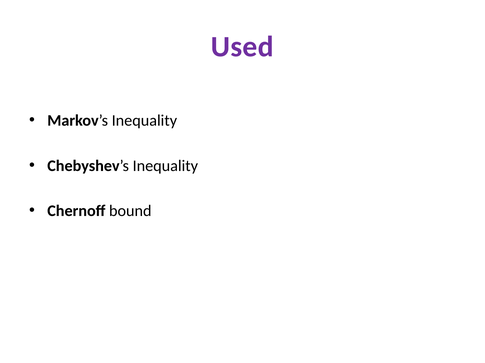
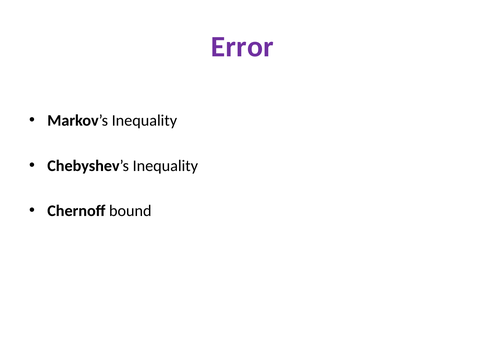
Used: Used -> Error (242, 47)
